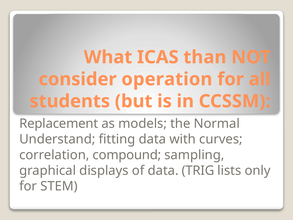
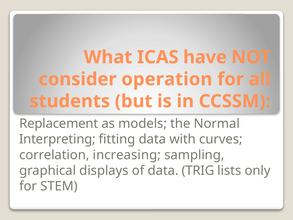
than: than -> have (205, 57)
Understand: Understand -> Interpreting (57, 139)
compound: compound -> increasing (127, 155)
